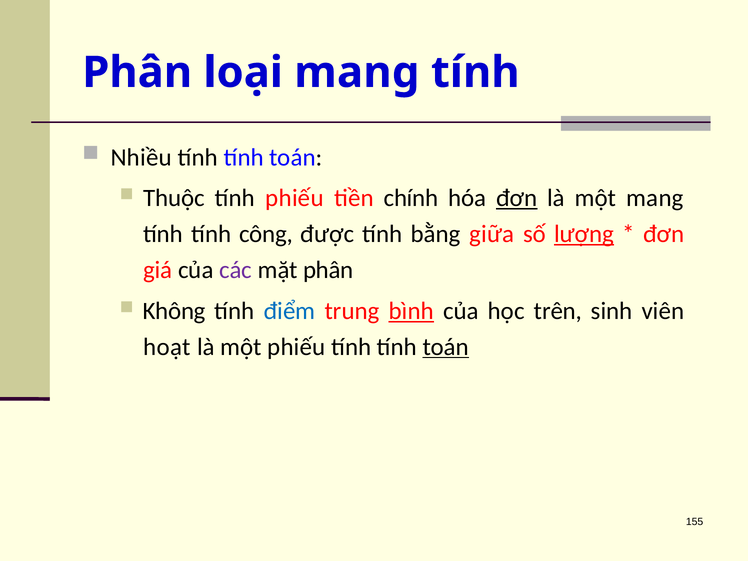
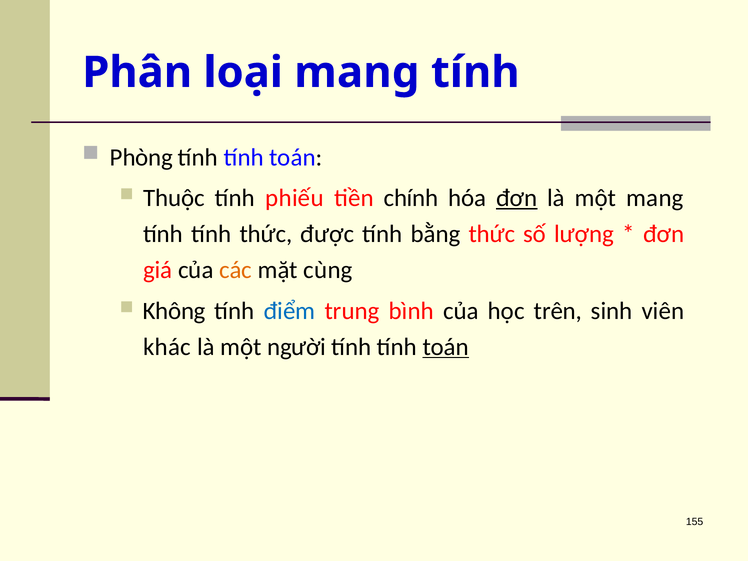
Nhiều: Nhiều -> Phòng (141, 157)
tính công: công -> thức (266, 234)
bằng giữa: giữa -> thức (492, 234)
lượng underline: present -> none (584, 234)
các colour: purple -> orange (236, 270)
mặt phân: phân -> cùng (328, 270)
bình underline: present -> none (411, 311)
hoạt: hoạt -> khác (167, 347)
một phiếu: phiếu -> người (297, 347)
